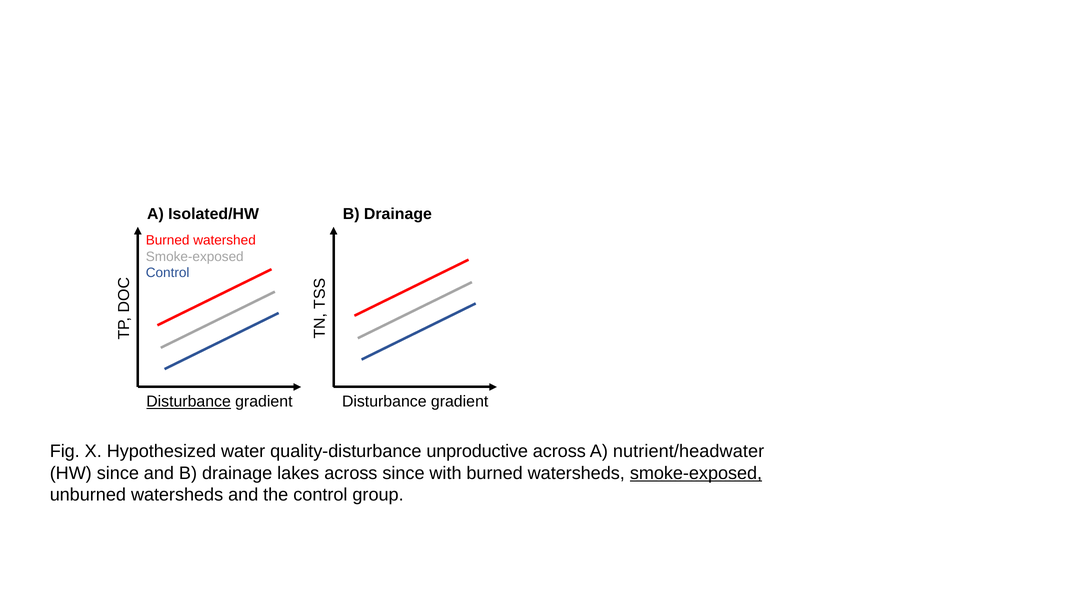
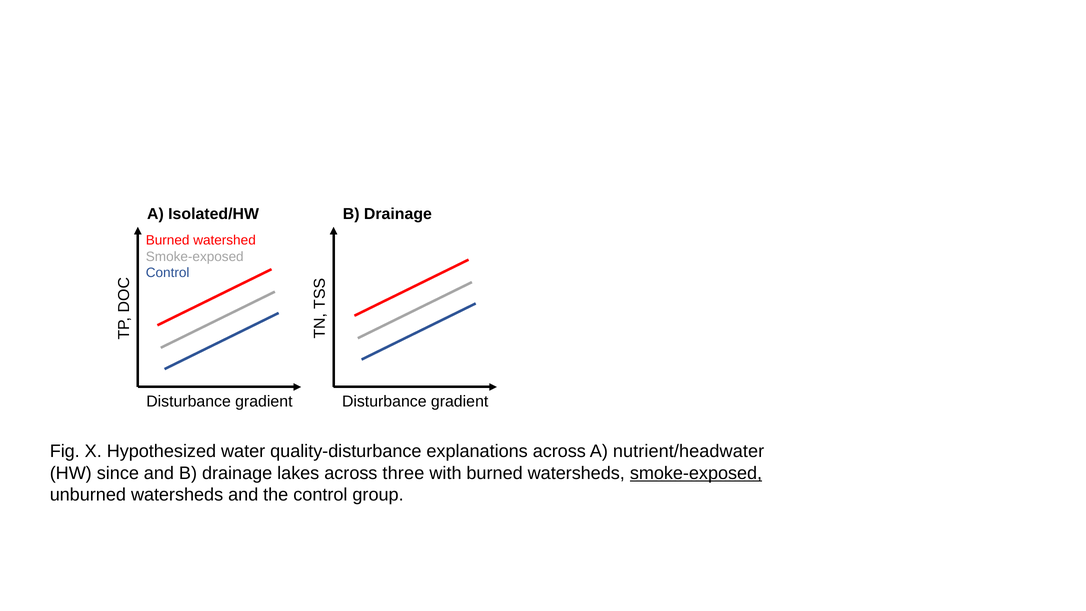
Disturbance underline: present -> none (189, 402)
unproductive: unproductive -> explanations (477, 451)
across since: since -> three (403, 473)
